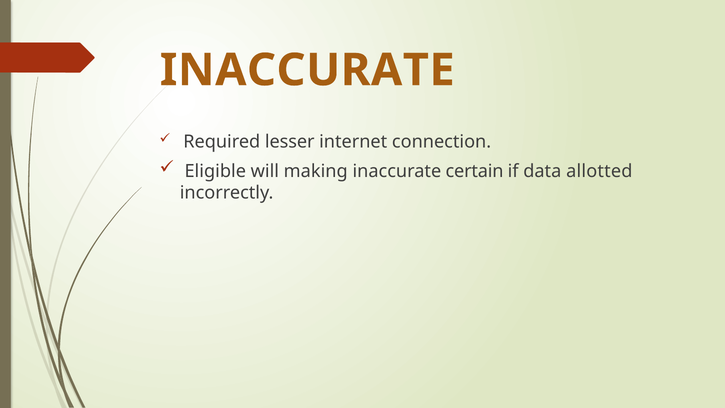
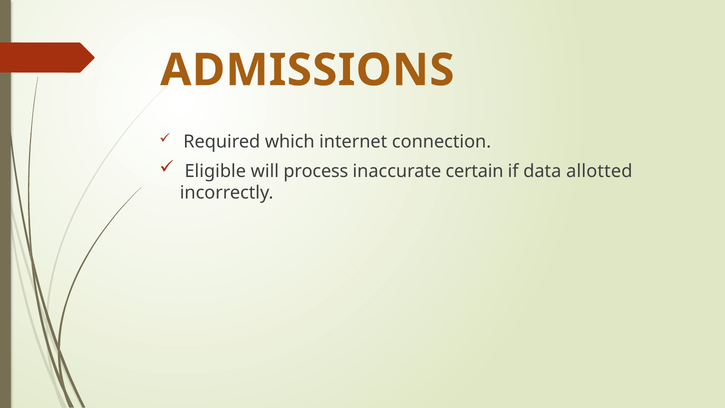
INACCURATE: INACCURATE -> ADMISSIONS (307, 70)
lesser: lesser -> which (290, 142)
making: making -> process (316, 171)
